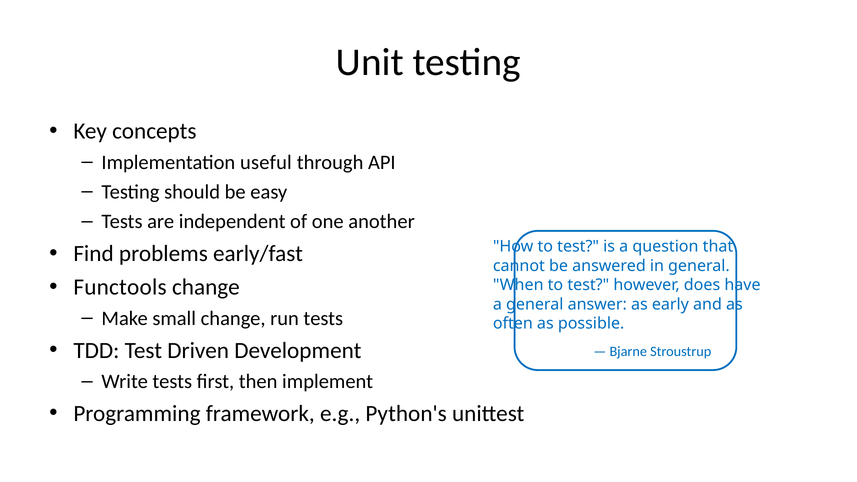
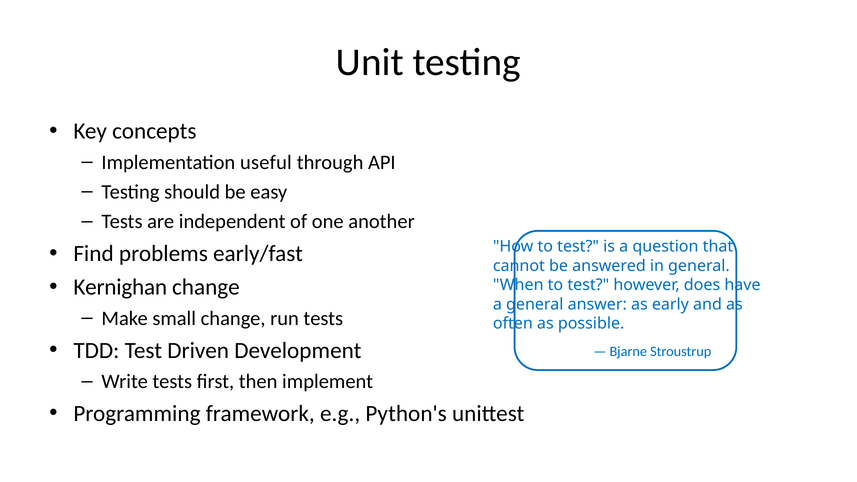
Functools: Functools -> Kernighan (120, 287)
